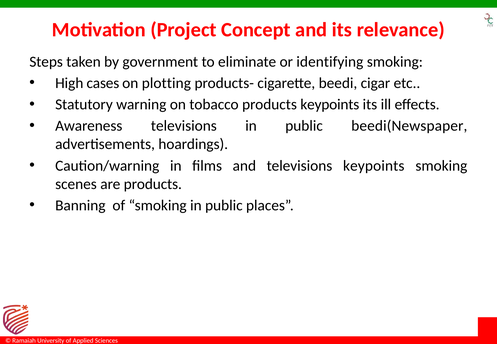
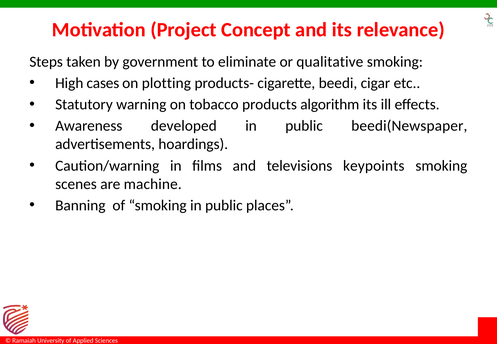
identifying: identifying -> qualitative (330, 62)
products keypoints: keypoints -> algorithm (330, 105)
Awareness televisions: televisions -> developed (184, 126)
are products: products -> machine (153, 184)
